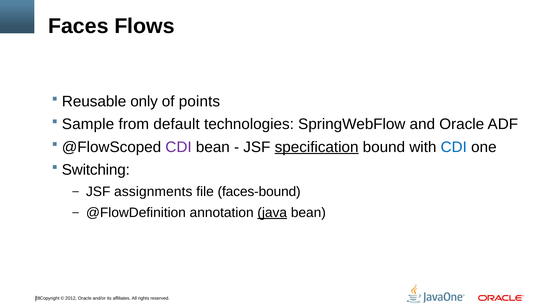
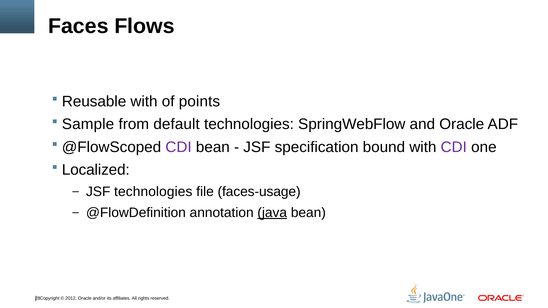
Reusable only: only -> with (144, 101)
specification underline: present -> none (317, 147)
CDI colour: blue -> purple (454, 147)
Switching: Switching -> Localized (96, 170)
JSF assignments: assignments -> technologies (153, 192)
faces-bound: faces-bound -> faces-usage (259, 192)
